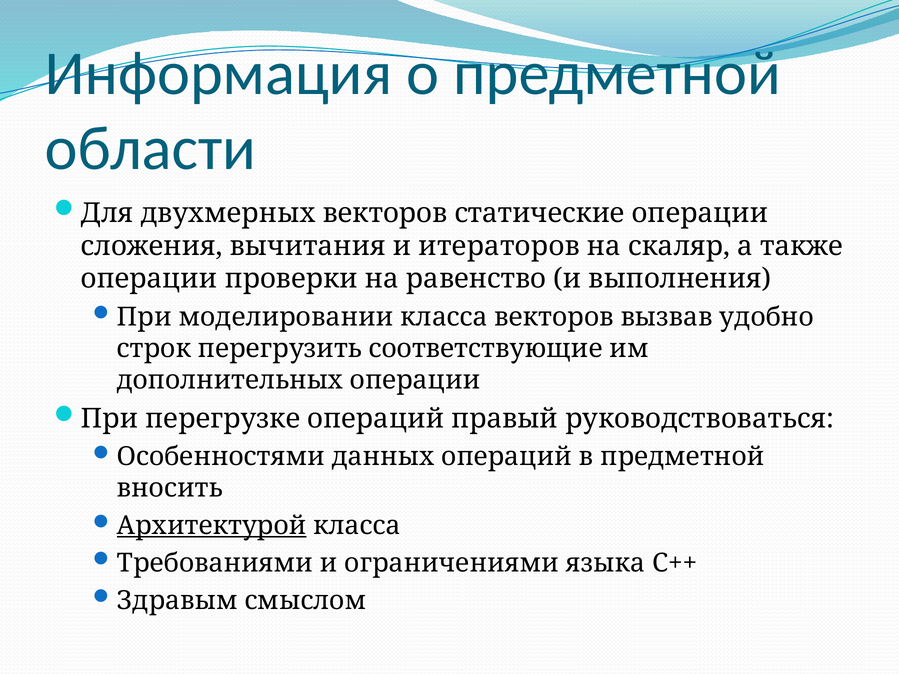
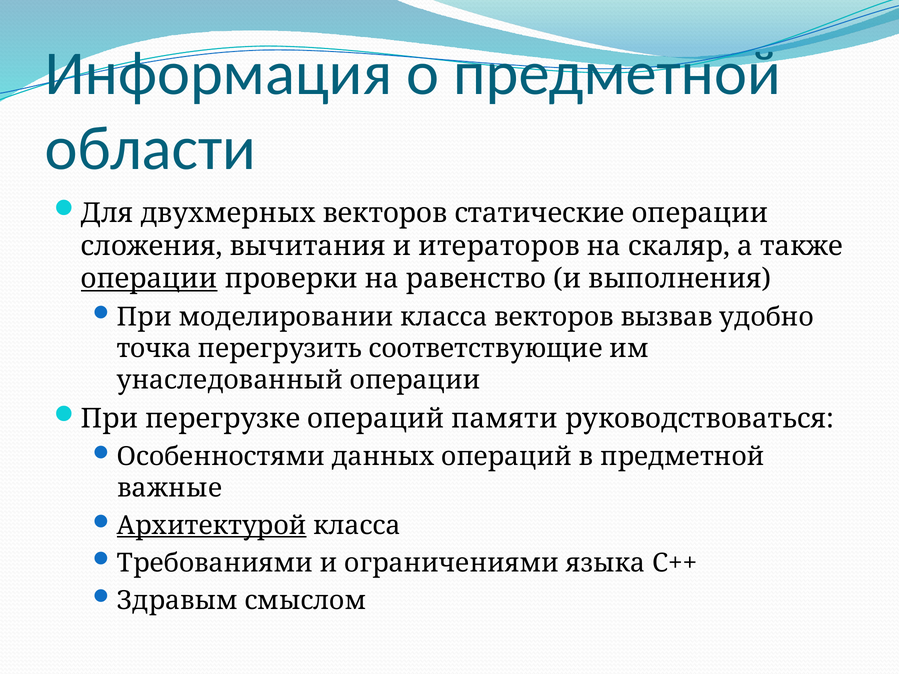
операции underline: none -> present (149, 279)
строк: строк -> точка (154, 349)
дополнительных: дополнительных -> унаследованный (230, 380)
правый: правый -> памяти (504, 419)
вносить: вносить -> важные (170, 488)
